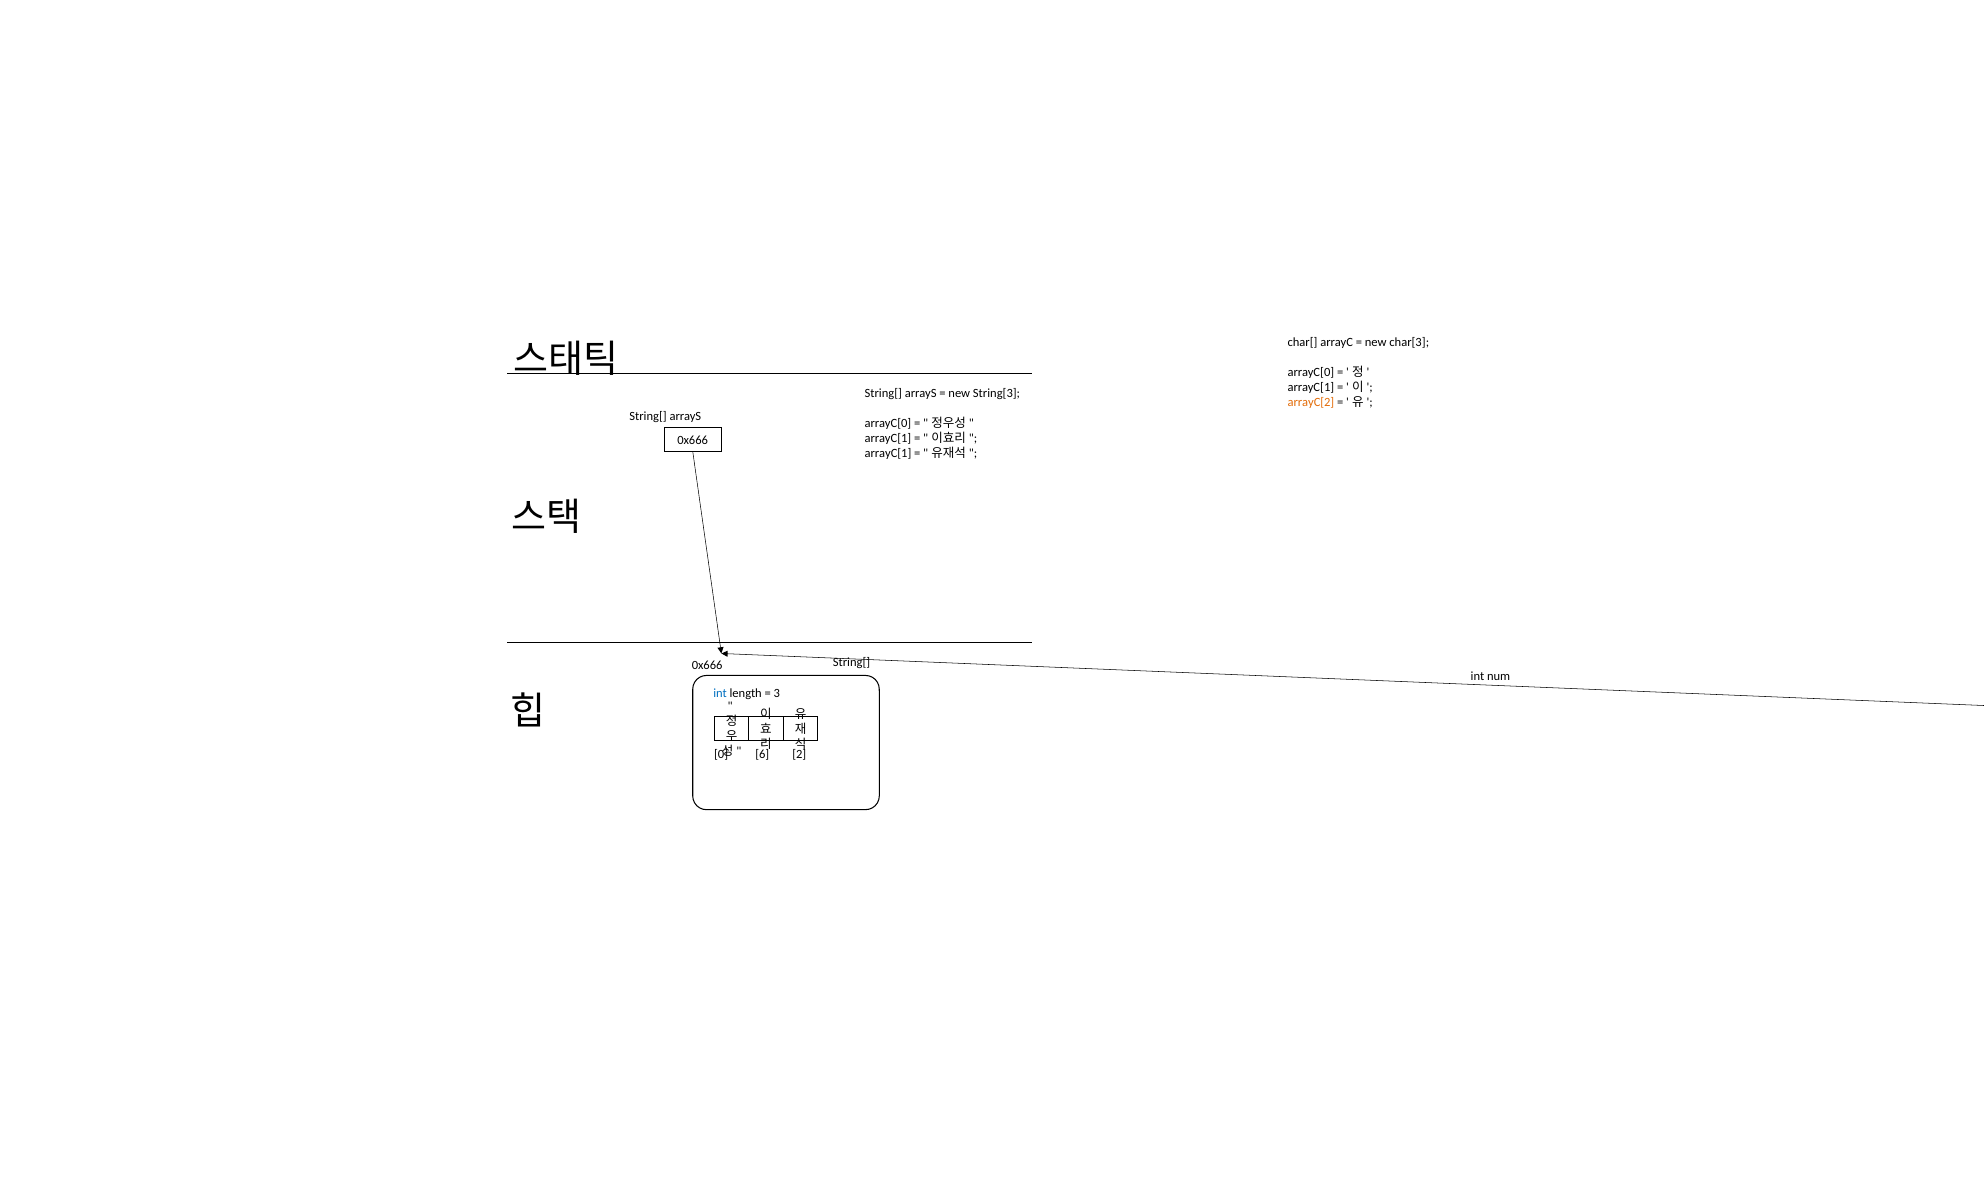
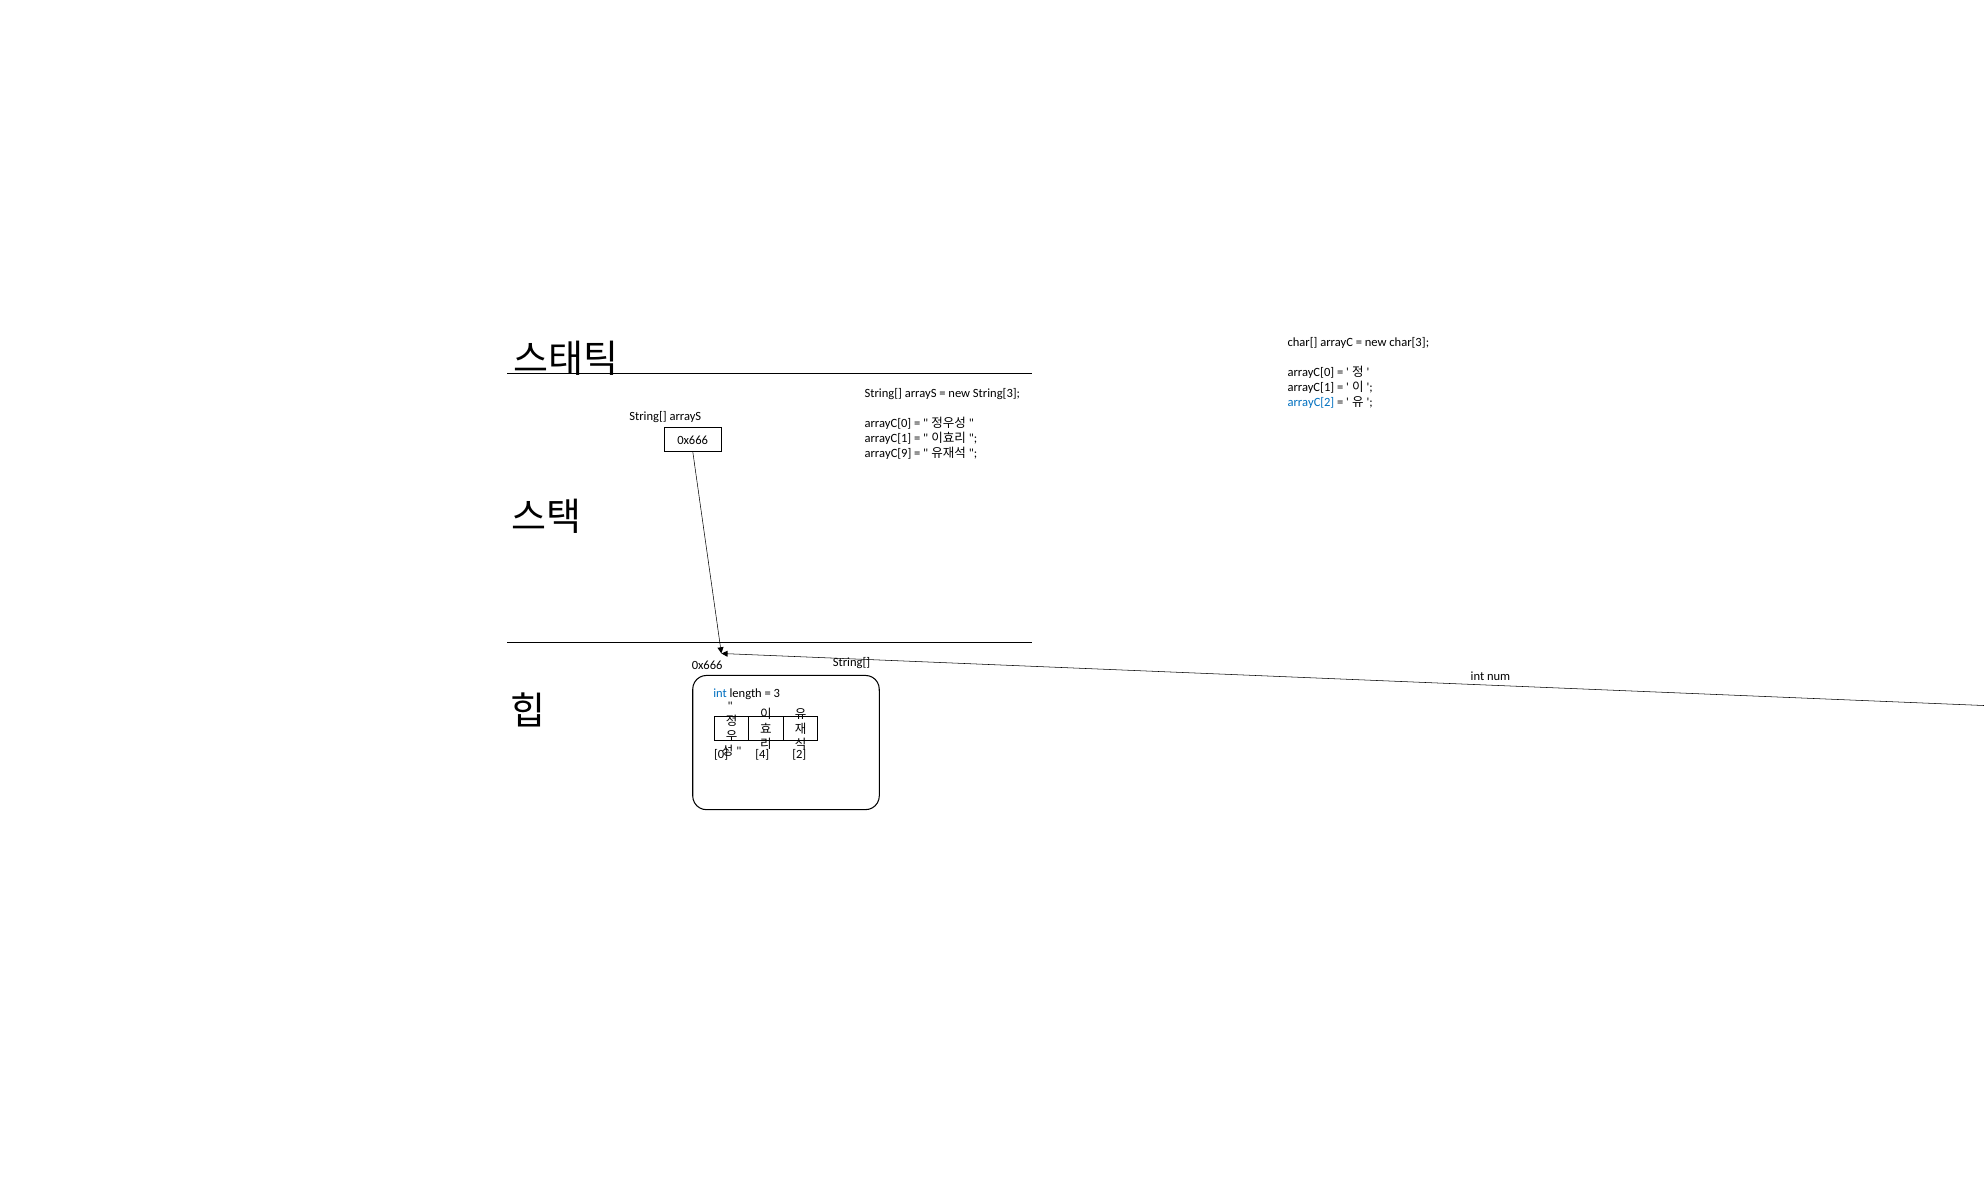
arrayC[2 colour: orange -> blue (1311, 403)
arrayC[1: arrayC[1 -> arrayC[9 (888, 453)
6: 6 -> 4 (762, 755)
